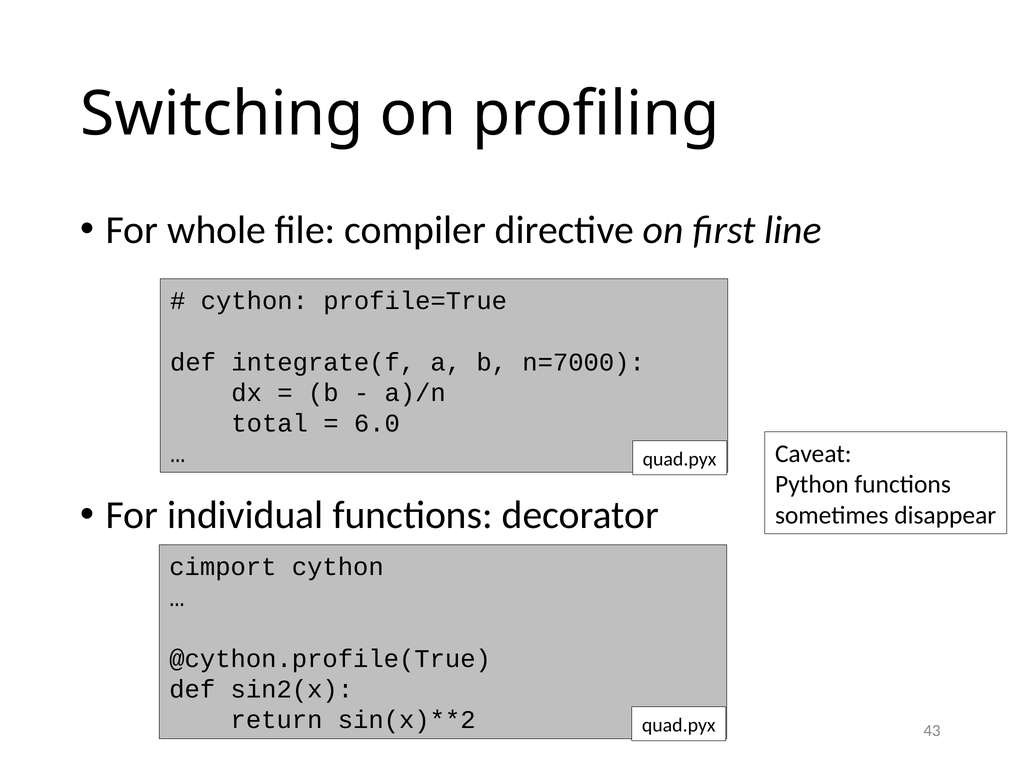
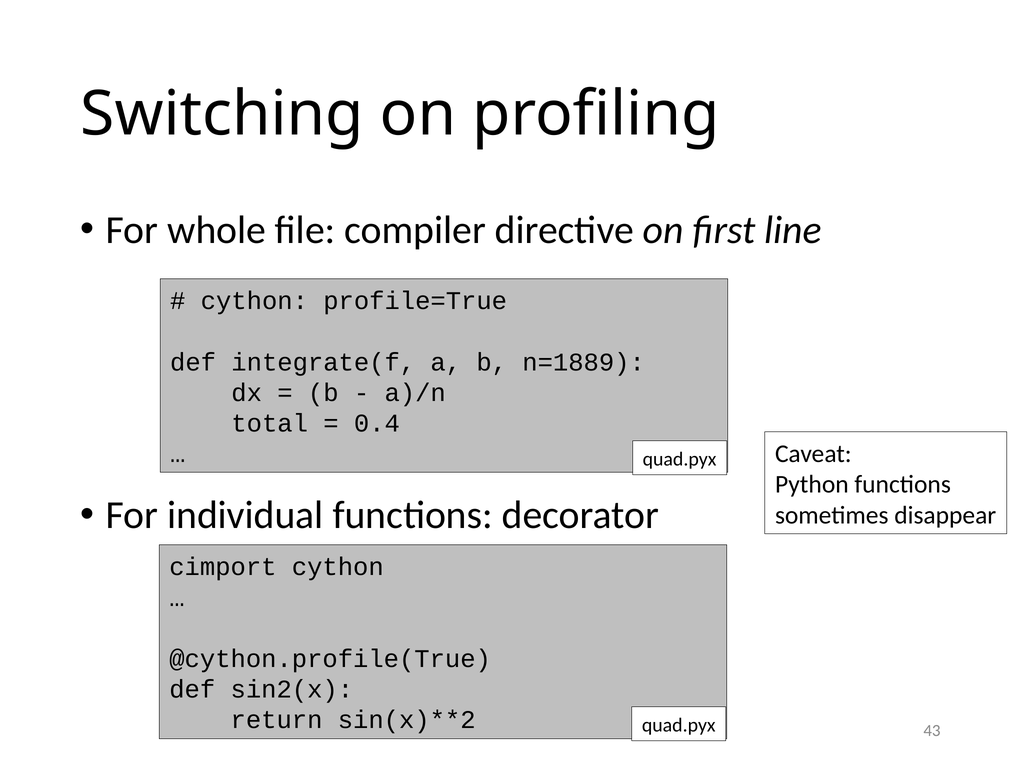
n=7000: n=7000 -> n=1889 (584, 362)
6.0: 6.0 -> 0.4 (377, 424)
